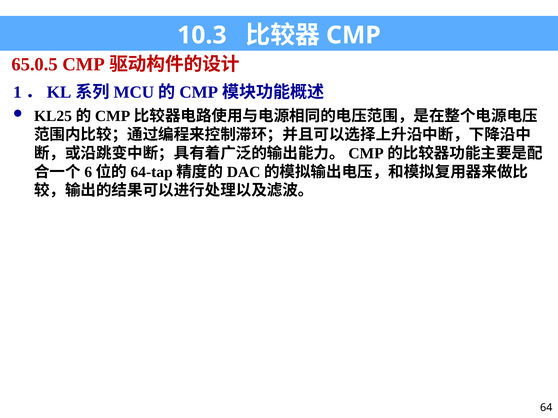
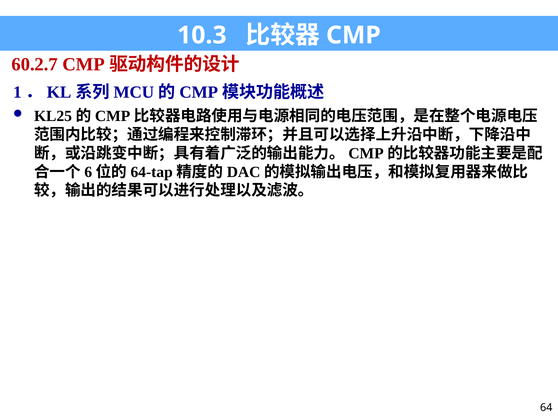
65.0.5: 65.0.5 -> 60.2.7 (35, 64)
